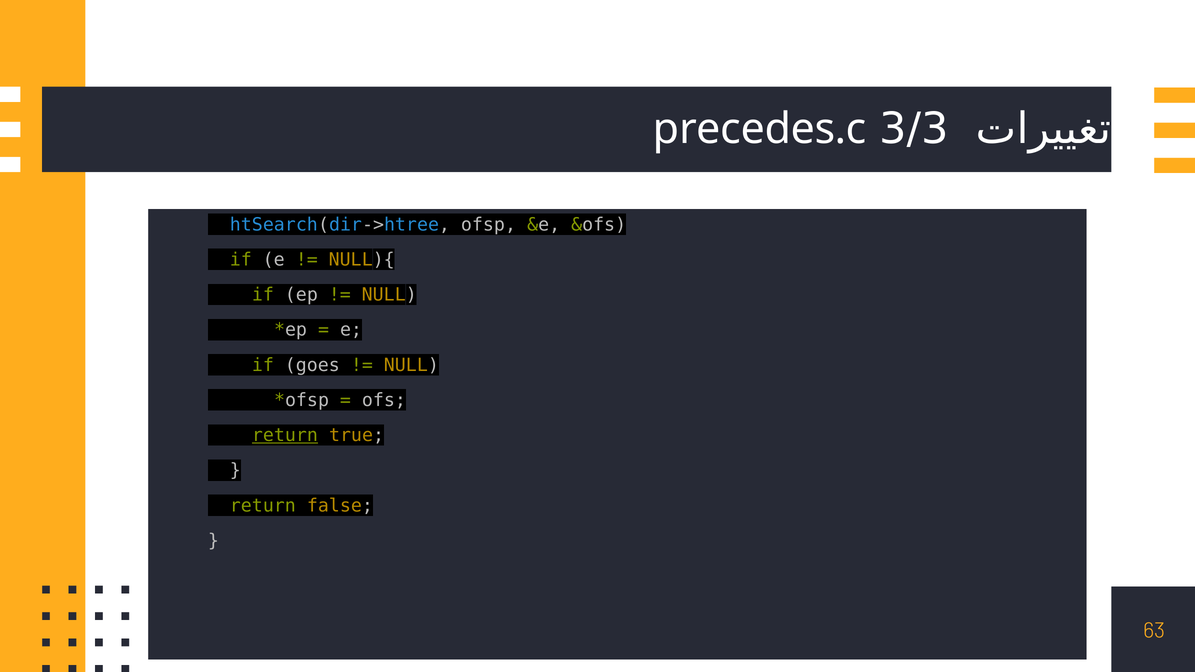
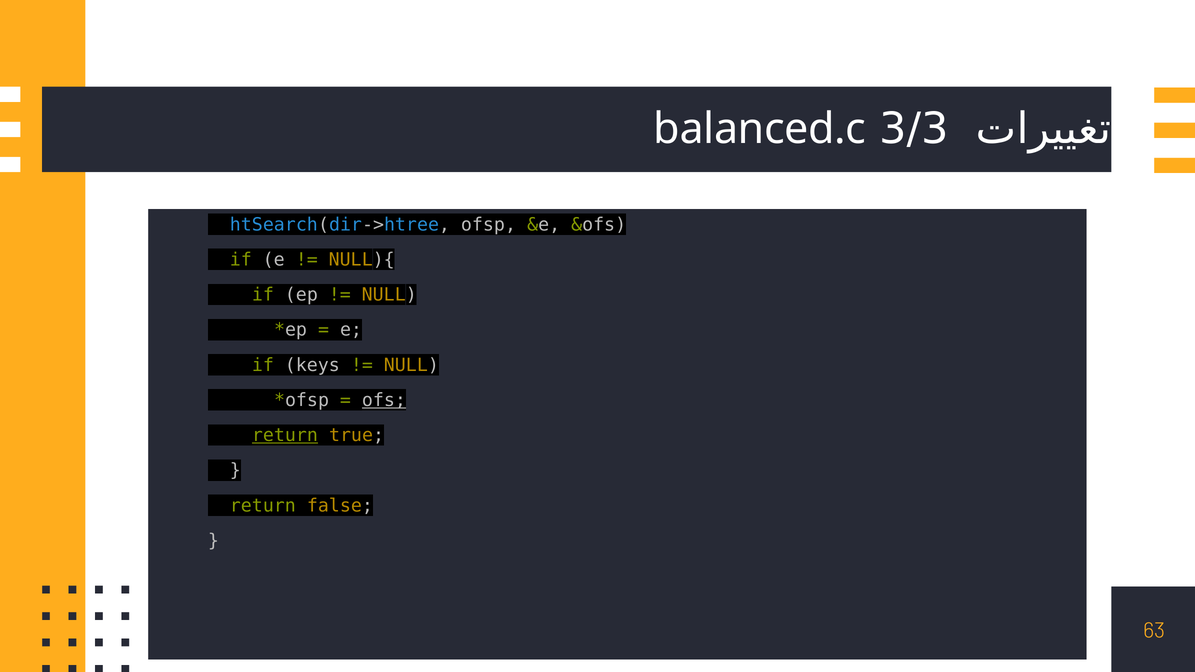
precedes.c: precedes.c -> balanced.c (760, 129)
goes: goes -> keys (312, 365)
ofs underline: none -> present (384, 400)
